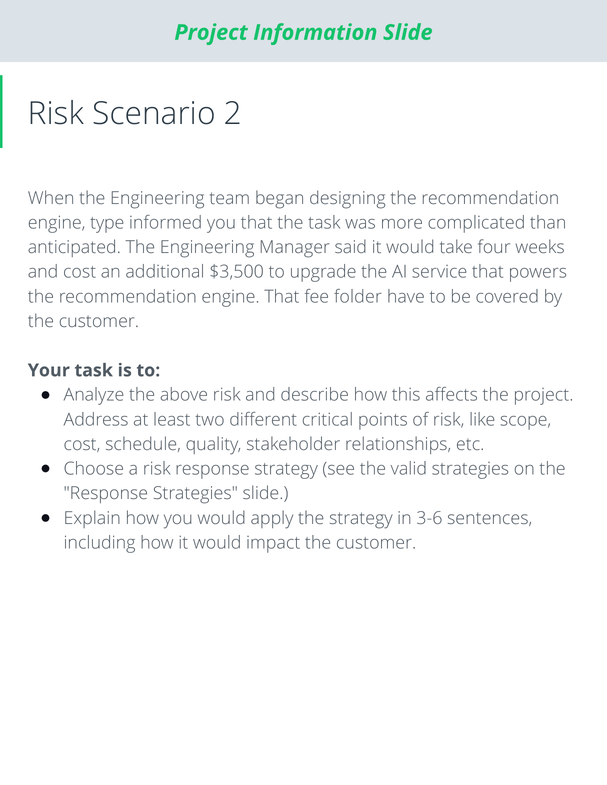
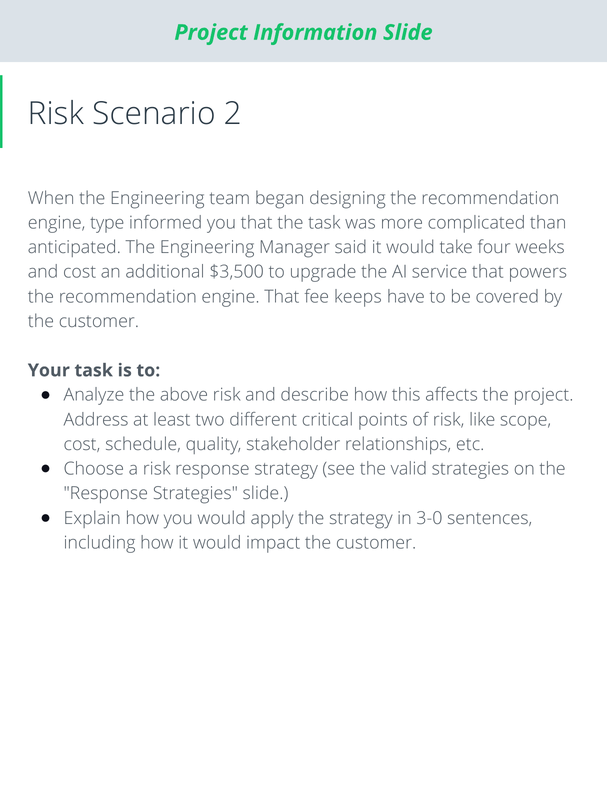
folder: folder -> keeps (358, 297)
3-6: 3-6 -> 3-0 (429, 518)
